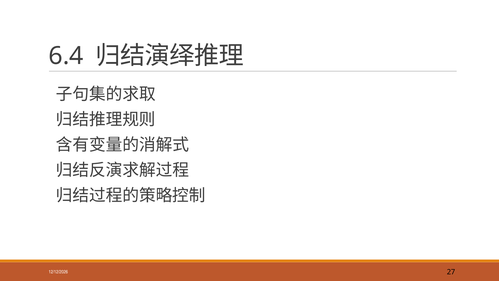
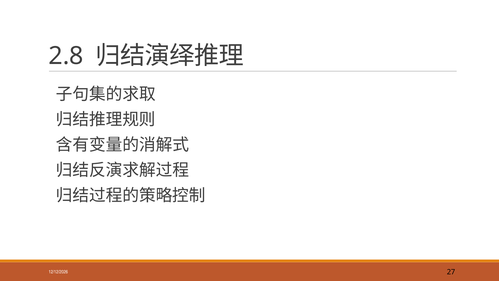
6.4: 6.4 -> 2.8 (66, 56)
